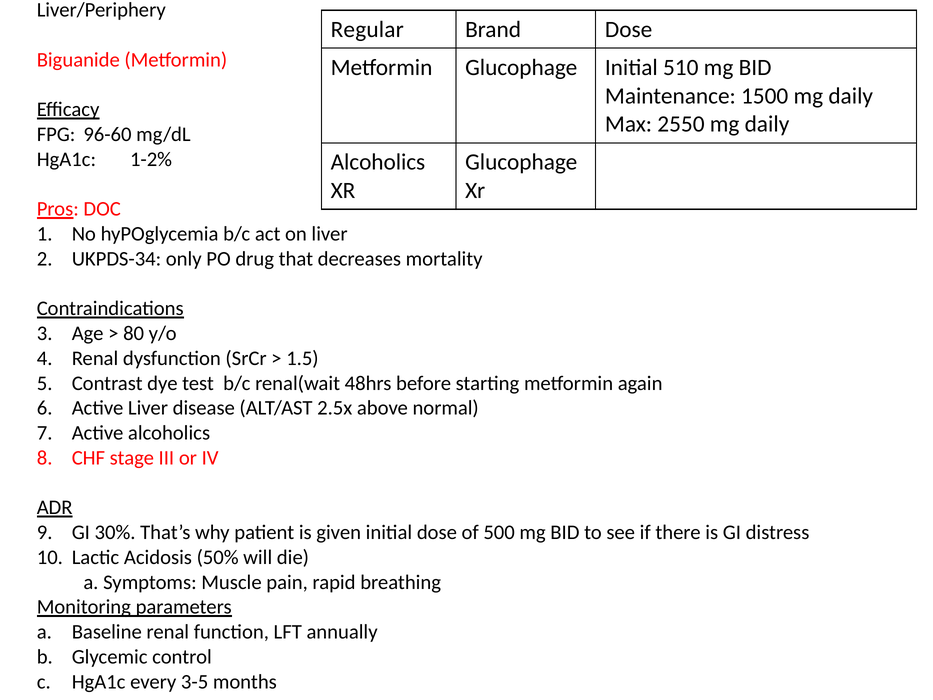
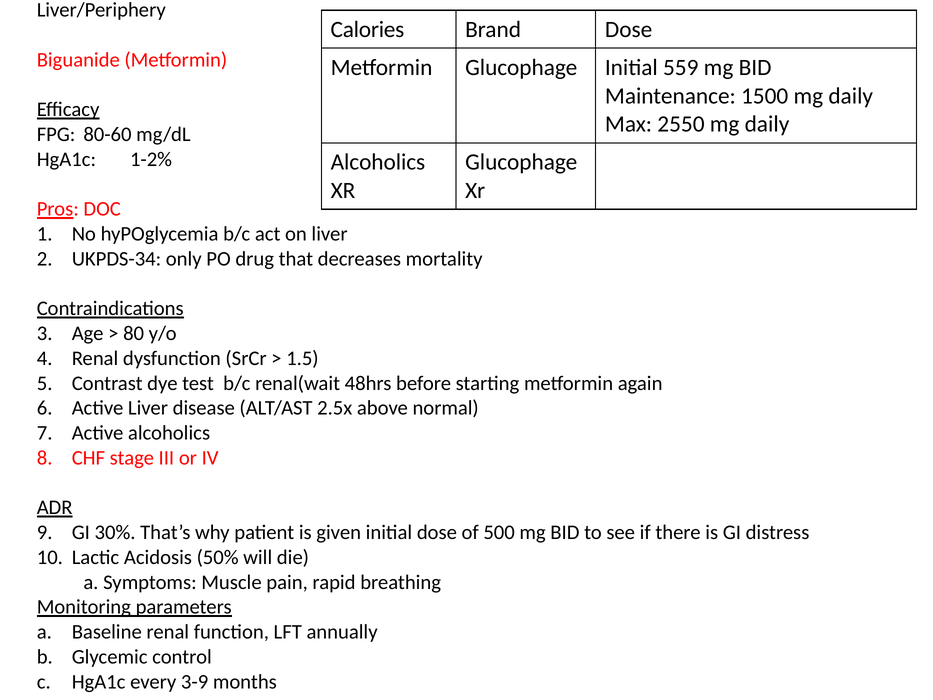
Regular: Regular -> Calories (367, 29)
510: 510 -> 559 (681, 67)
96-60: 96-60 -> 80-60 (107, 134)
3-5: 3-5 -> 3-9 (195, 681)
